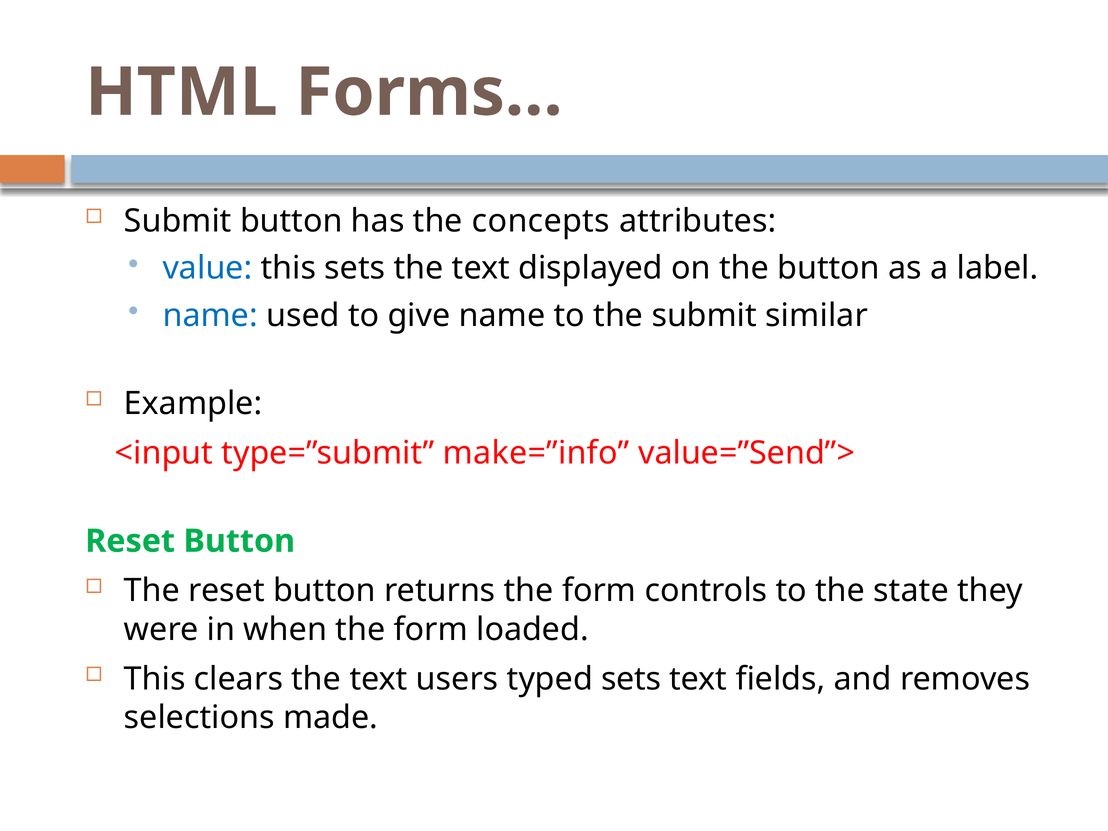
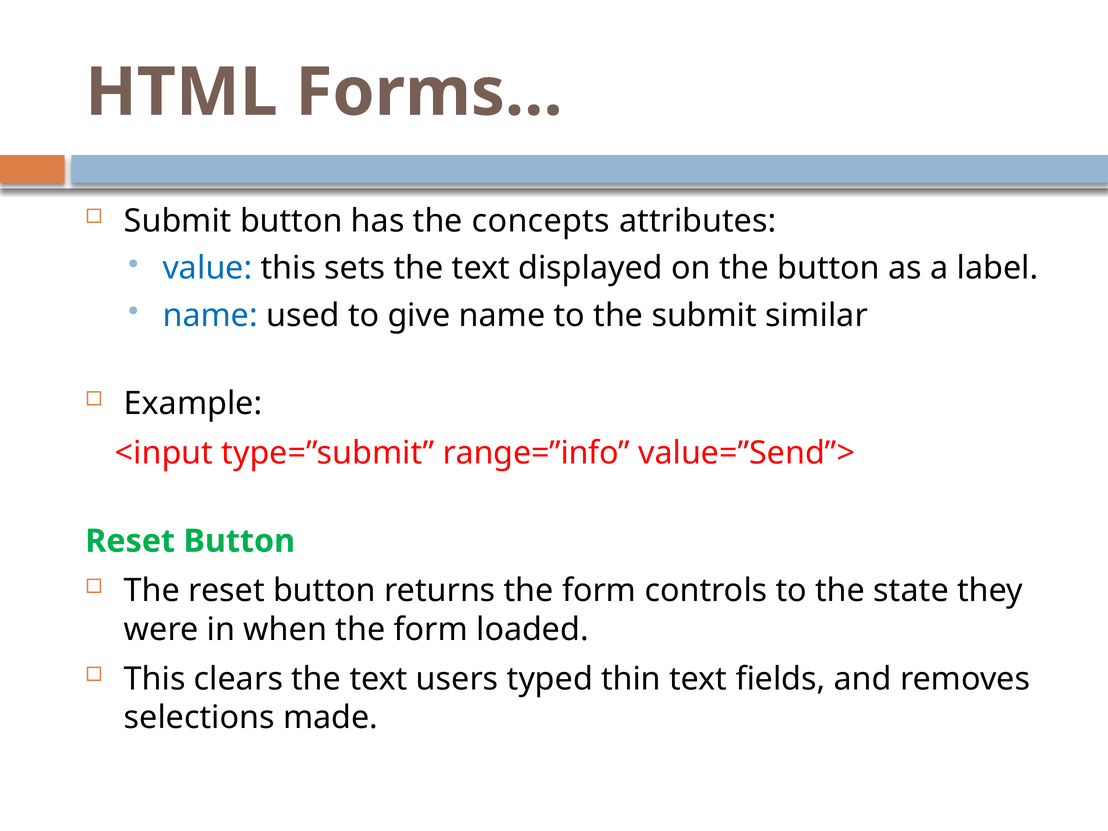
make=”info: make=”info -> range=”info (536, 453)
typed sets: sets -> thin (631, 679)
